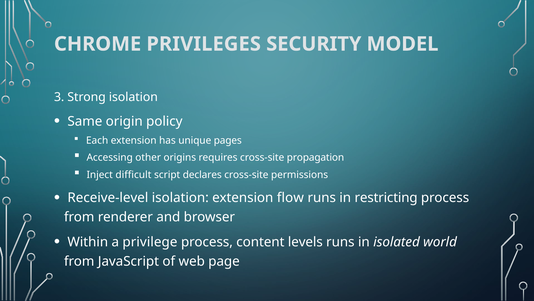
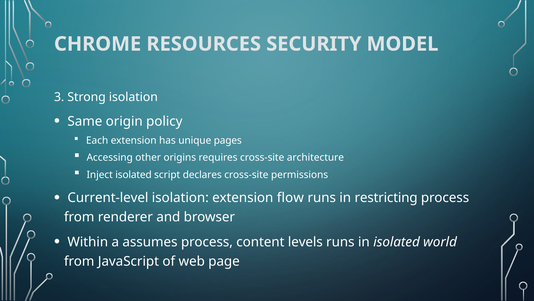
PRIVILEGES: PRIVILEGES -> RESOURCES (204, 44)
propagation: propagation -> architecture (315, 157)
Inject difficult: difficult -> isolated (134, 174)
Receive-level: Receive-level -> Current-level (108, 197)
privilege: privilege -> assumes (150, 241)
